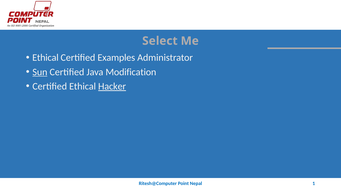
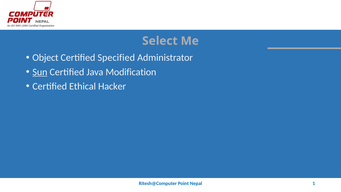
Ethical: Ethical -> Object (45, 58)
Examples: Examples -> Specified (116, 58)
Hacker underline: present -> none (112, 86)
